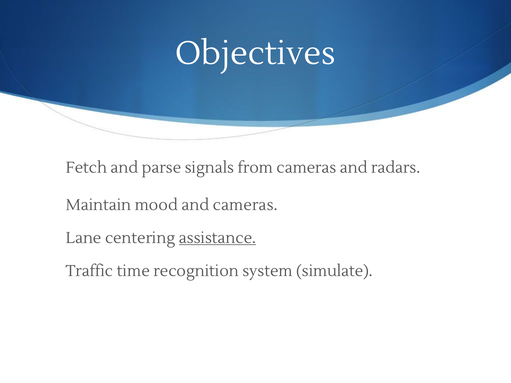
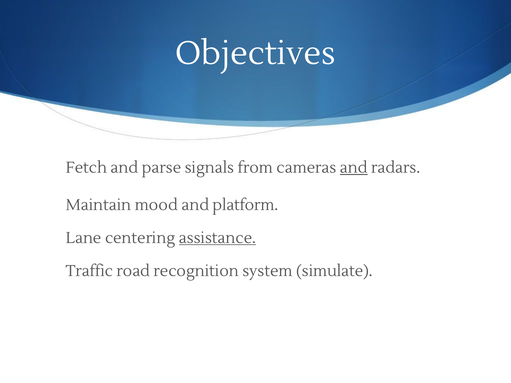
and underline: none -> present (354, 168)
and cameras: cameras -> platform (245, 205)
time: time -> road (133, 271)
